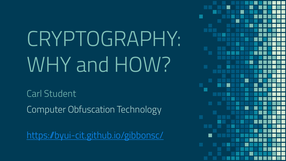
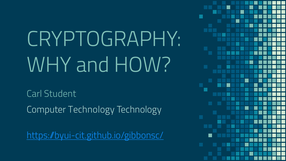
Computer Obfuscation: Obfuscation -> Technology (91, 109)
